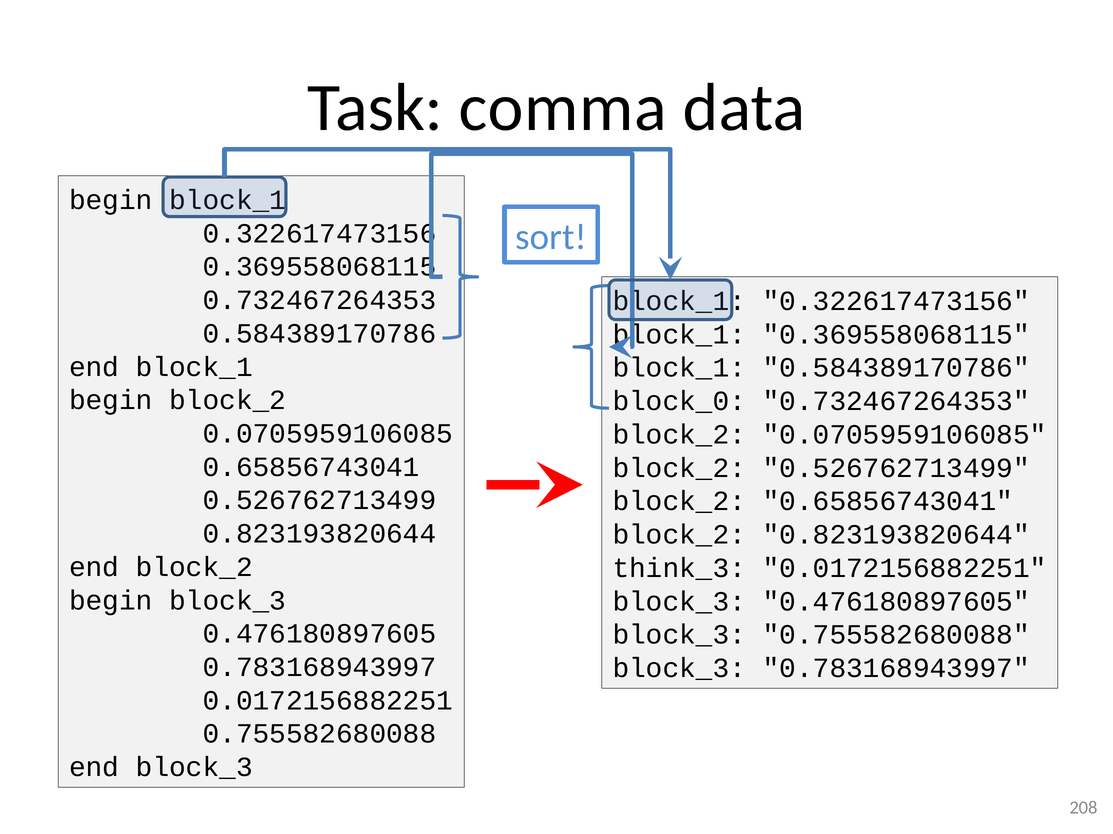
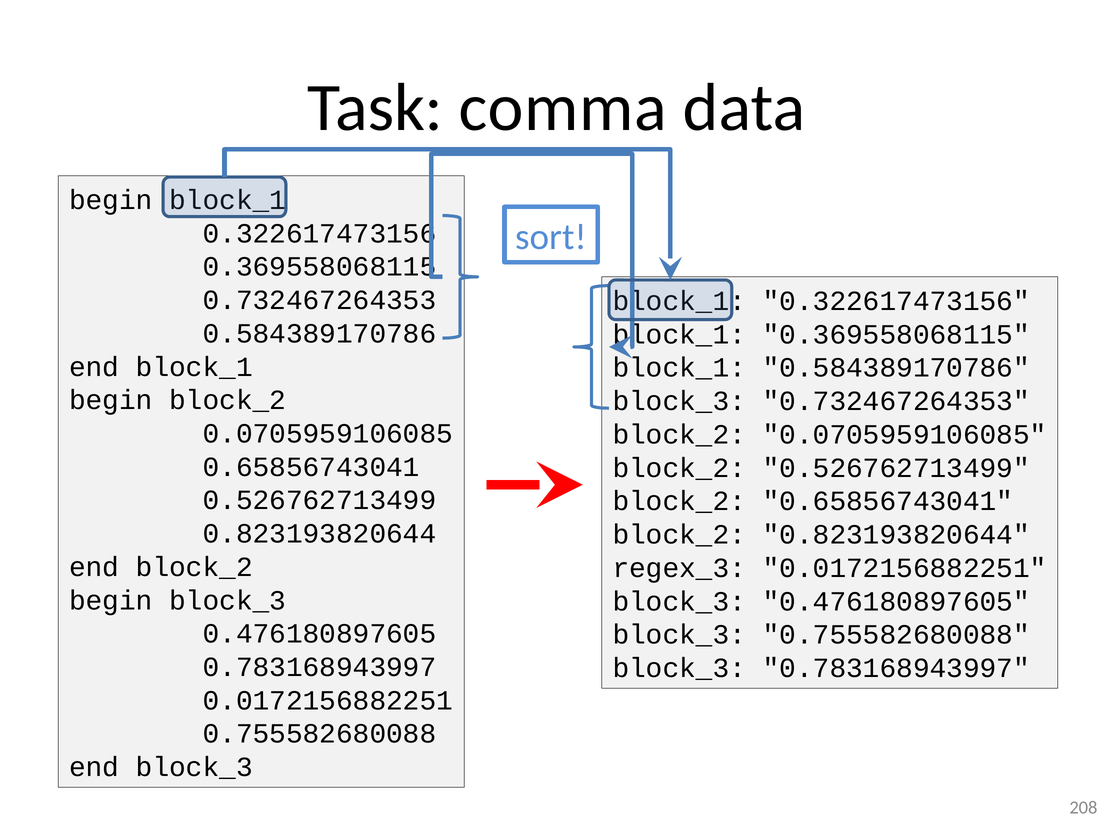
block_0: block_0 -> block_3 (679, 402)
think_3: think_3 -> regex_3 (679, 568)
